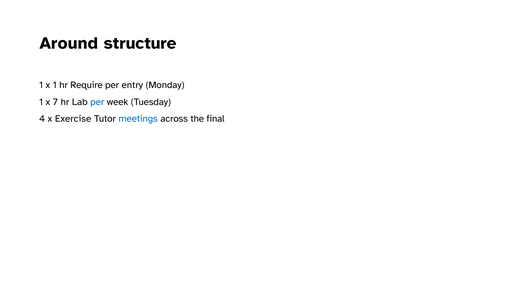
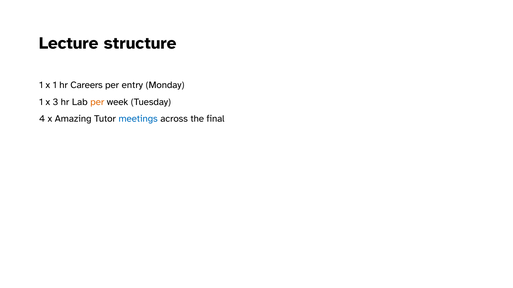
Around: Around -> Lecture (69, 43)
Require: Require -> Careers (87, 85)
7: 7 -> 3 (55, 102)
per colour: blue -> orange (97, 102)
Exercise: Exercise -> Amazing (73, 119)
